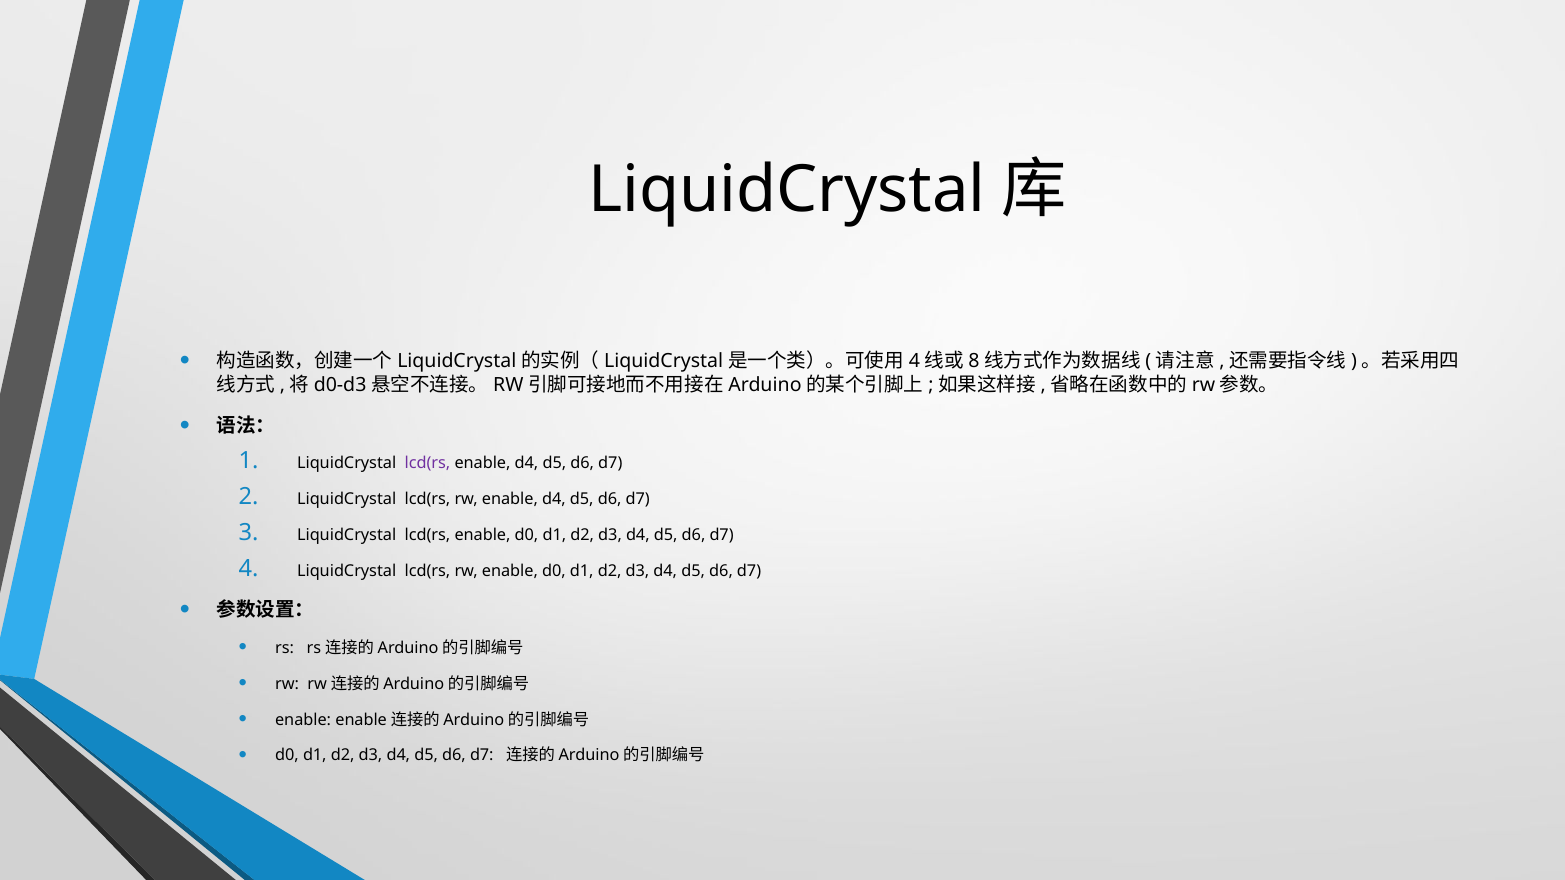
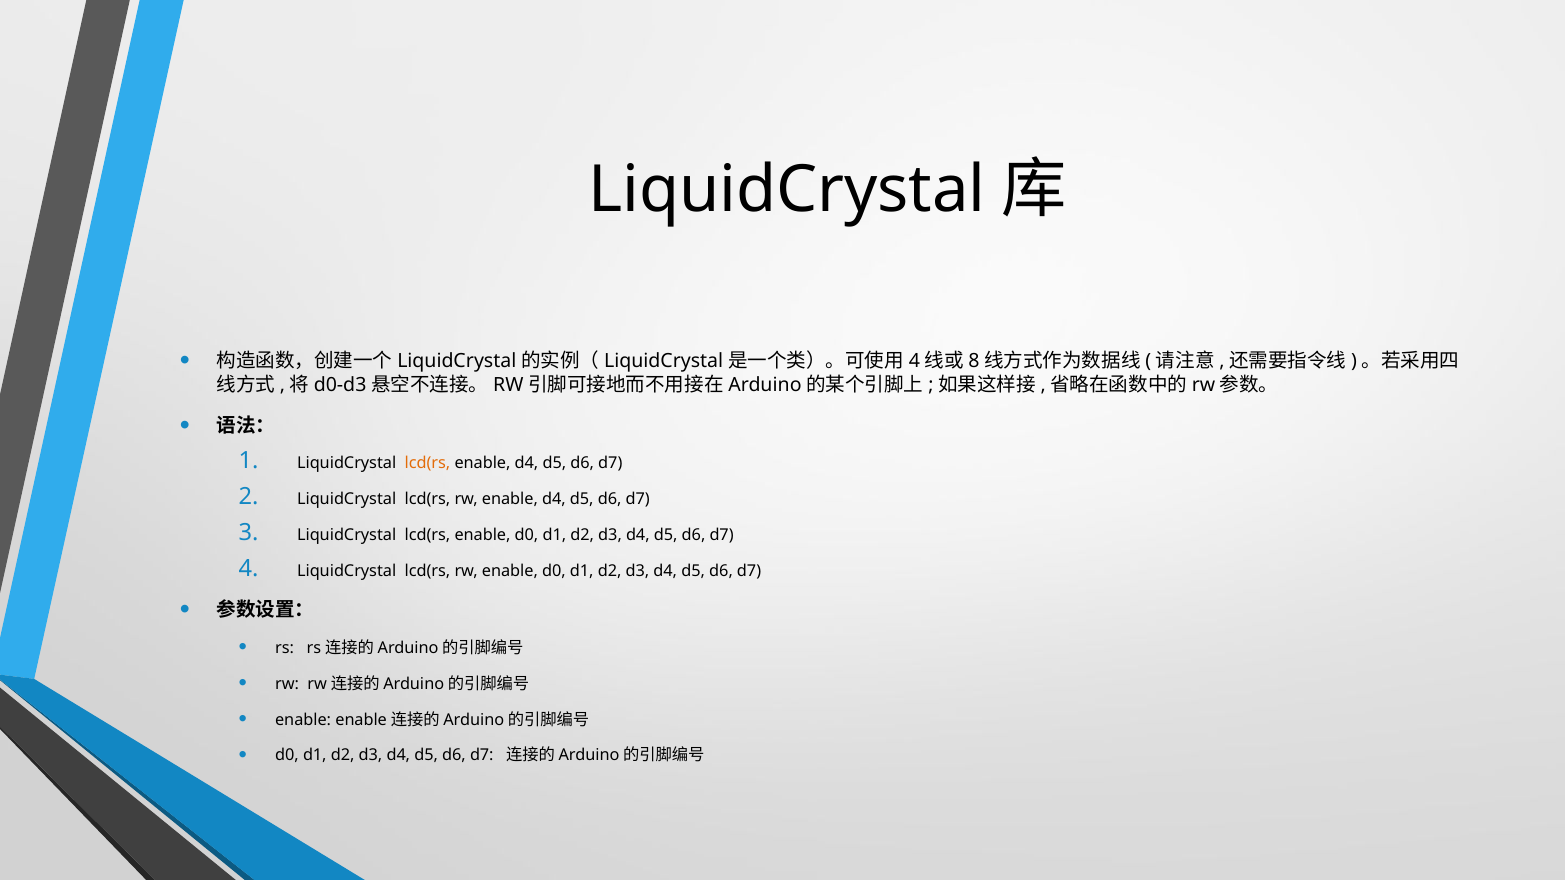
lcd(rs colour: purple -> orange (427, 463)
